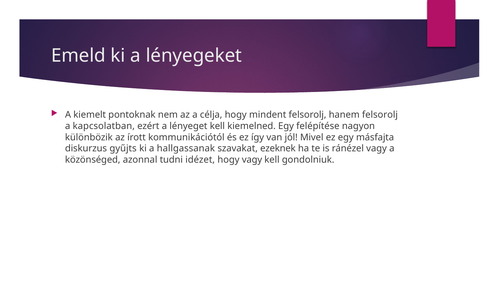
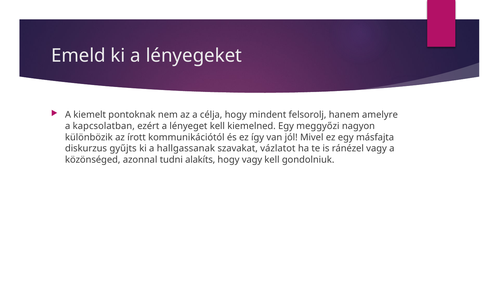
hanem felsorolj: felsorolj -> amelyre (380, 115)
felépítése: felépítése -> meggyőzi (318, 126)
ezeknek: ezeknek -> vázlatot (278, 148)
idézet: idézet -> alakíts (200, 160)
